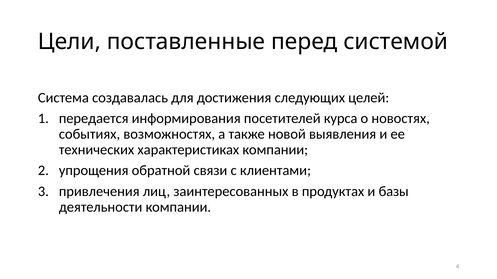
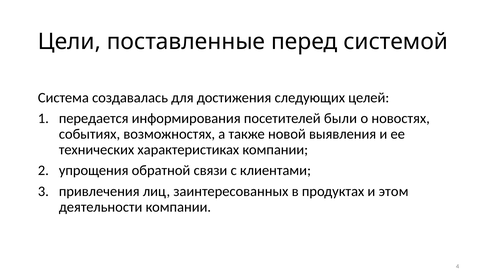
курса: курса -> были (341, 119)
базы: базы -> этом (394, 192)
